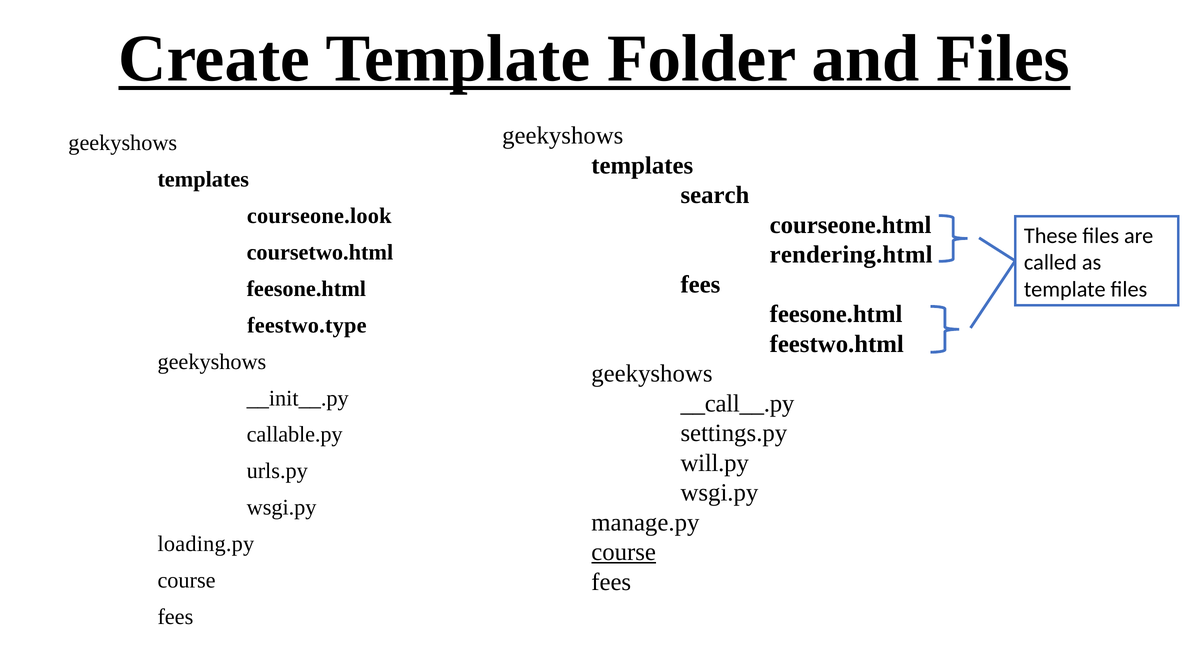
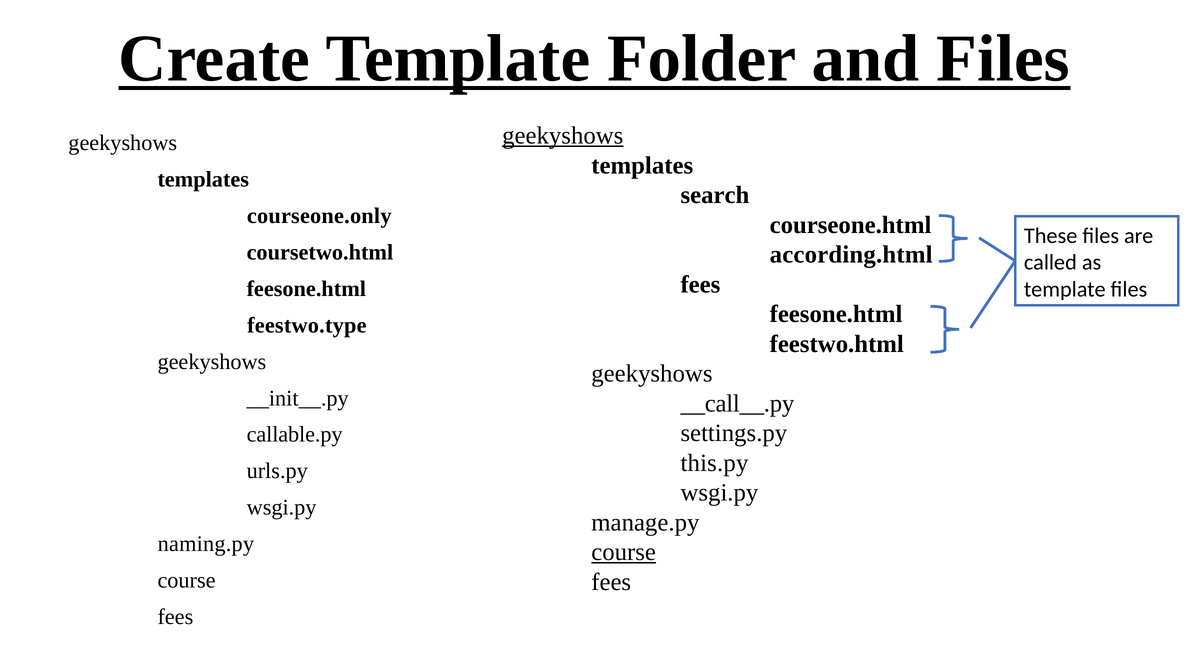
geekyshows underline: none -> present (563, 136)
courseone.look: courseone.look -> courseone.only (319, 216)
rendering.html: rendering.html -> according.html (851, 255)
will.py: will.py -> this.py (714, 463)
loading.py: loading.py -> naming.py (206, 544)
